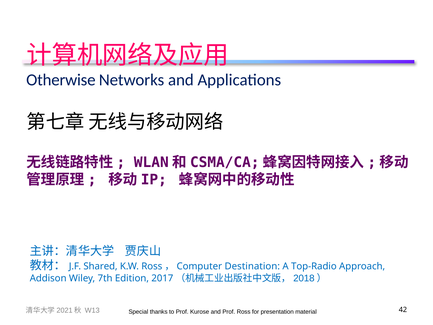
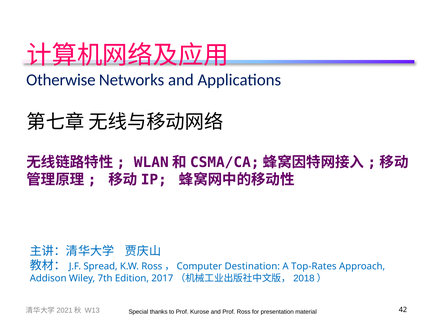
Shared: Shared -> Spread (100, 266)
Top-Radio: Top-Radio -> Top-Rates (314, 266)
